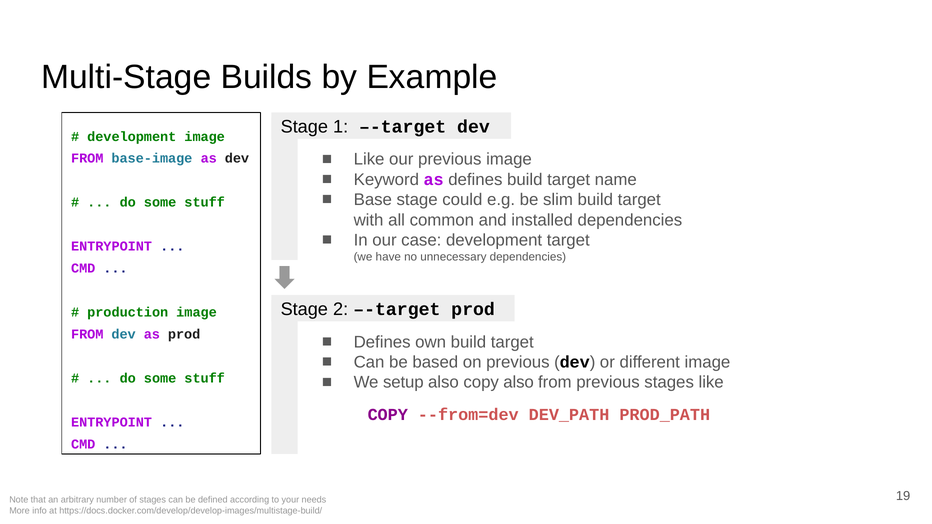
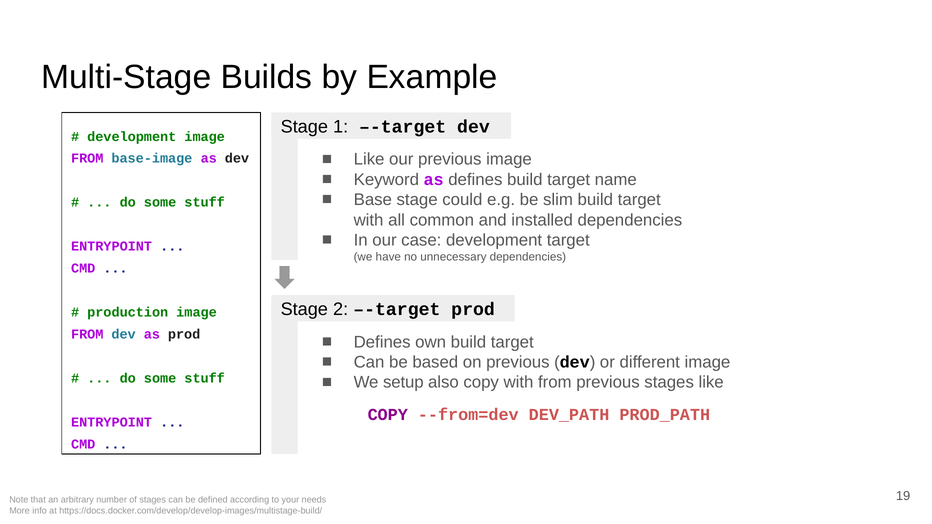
copy also: also -> with (518, 383)
